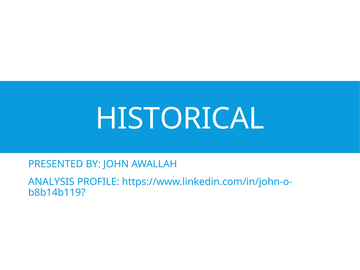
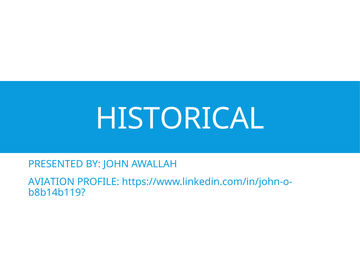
ANALYSIS: ANALYSIS -> AVIATION (51, 182)
